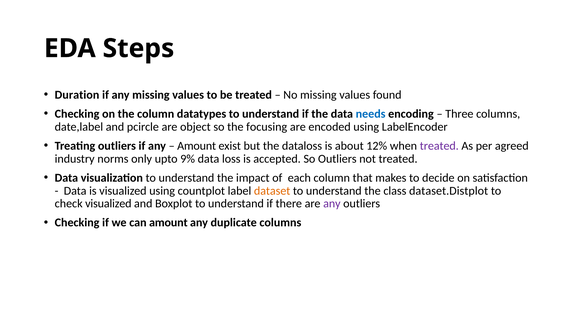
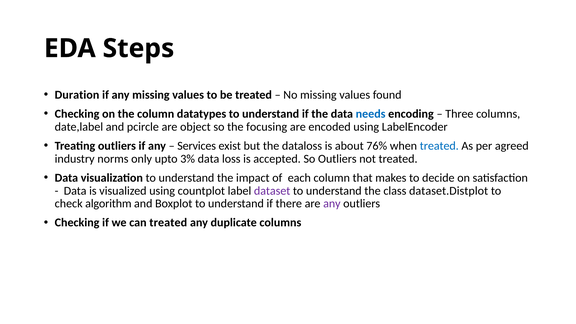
Amount: Amount -> Services (197, 146)
12%: 12% -> 76% (377, 146)
treated colour: purple -> blue (439, 146)
9%: 9% -> 3% (188, 159)
dataset colour: orange -> purple (272, 191)
check visualized: visualized -> algorithm (108, 204)
can amount: amount -> treated (168, 223)
